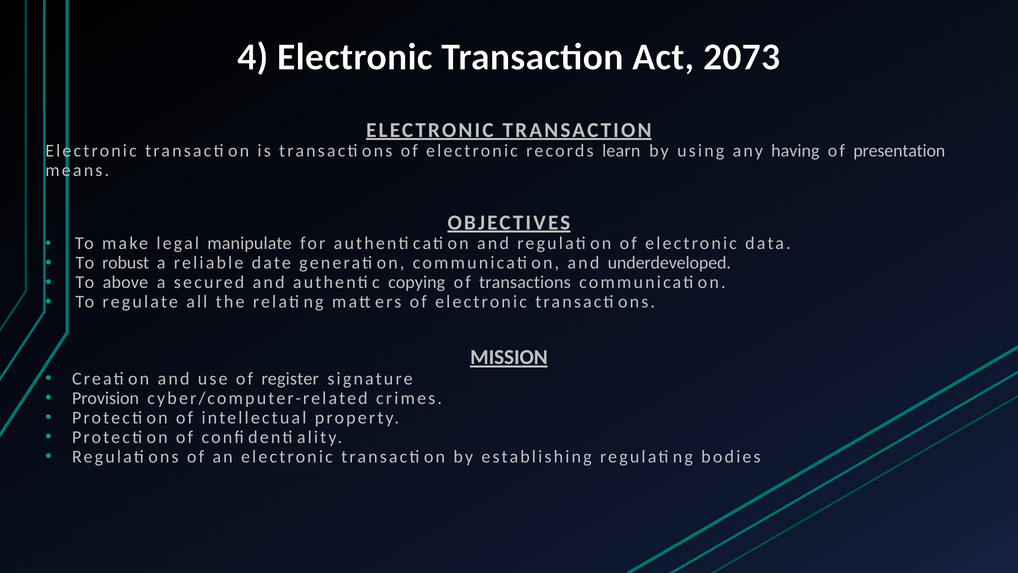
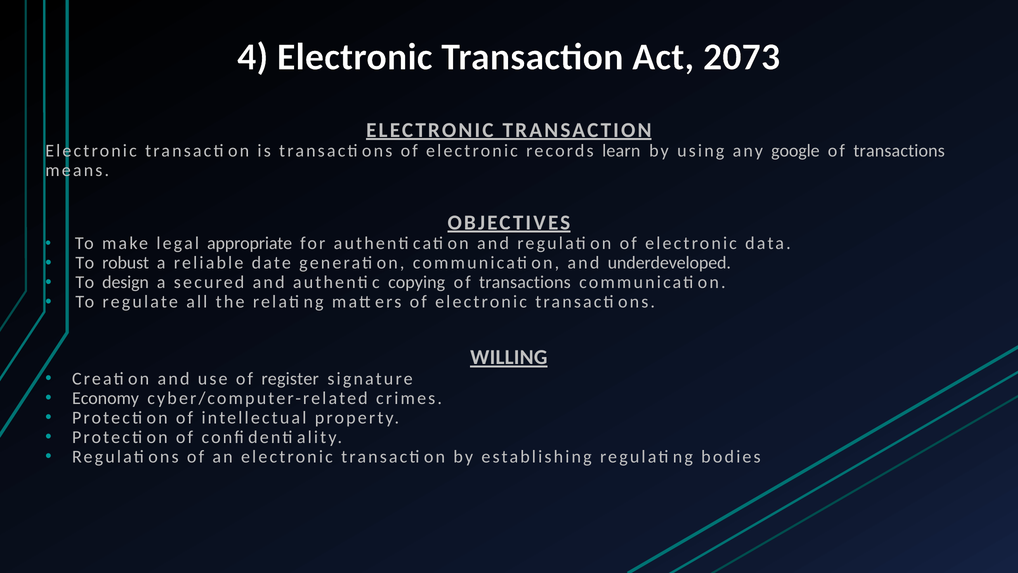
having: having -> google (795, 151)
presentation: presentation -> transactions (899, 151)
manipulate: manipulate -> appropriate (250, 243)
above: above -> design (126, 282)
MISSION: MISSION -> WILLING (509, 357)
Provision: Provision -> Economy (106, 398)
